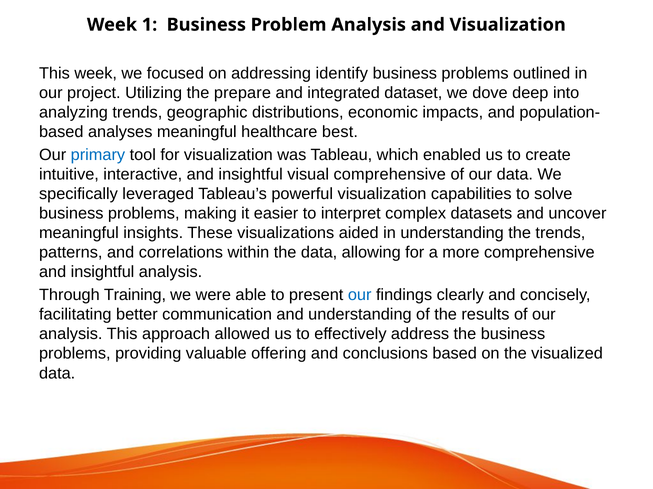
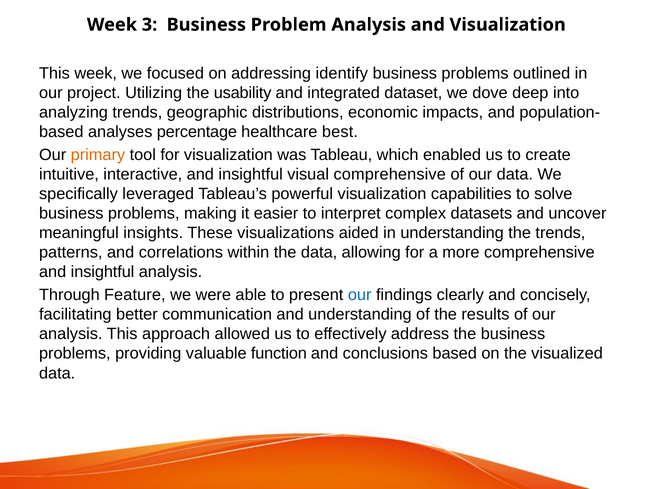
1: 1 -> 3 (150, 25)
prepare: prepare -> usability (243, 93)
analyses meaningful: meaningful -> percentage (197, 132)
primary colour: blue -> orange (98, 155)
Training: Training -> Feature (135, 295)
offering: offering -> function (279, 354)
